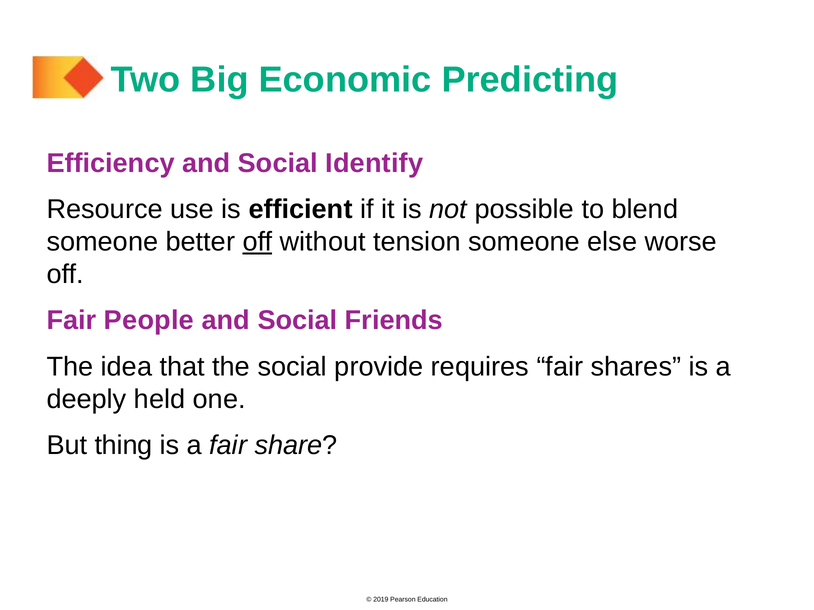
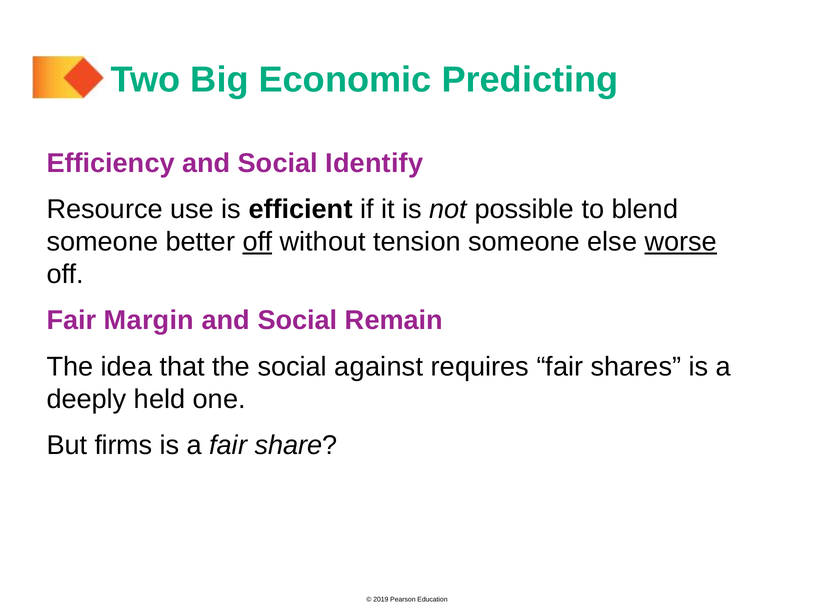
worse underline: none -> present (681, 242)
People: People -> Margin (149, 321)
Friends: Friends -> Remain (394, 321)
provide: provide -> against (379, 367)
thing: thing -> firms (124, 446)
